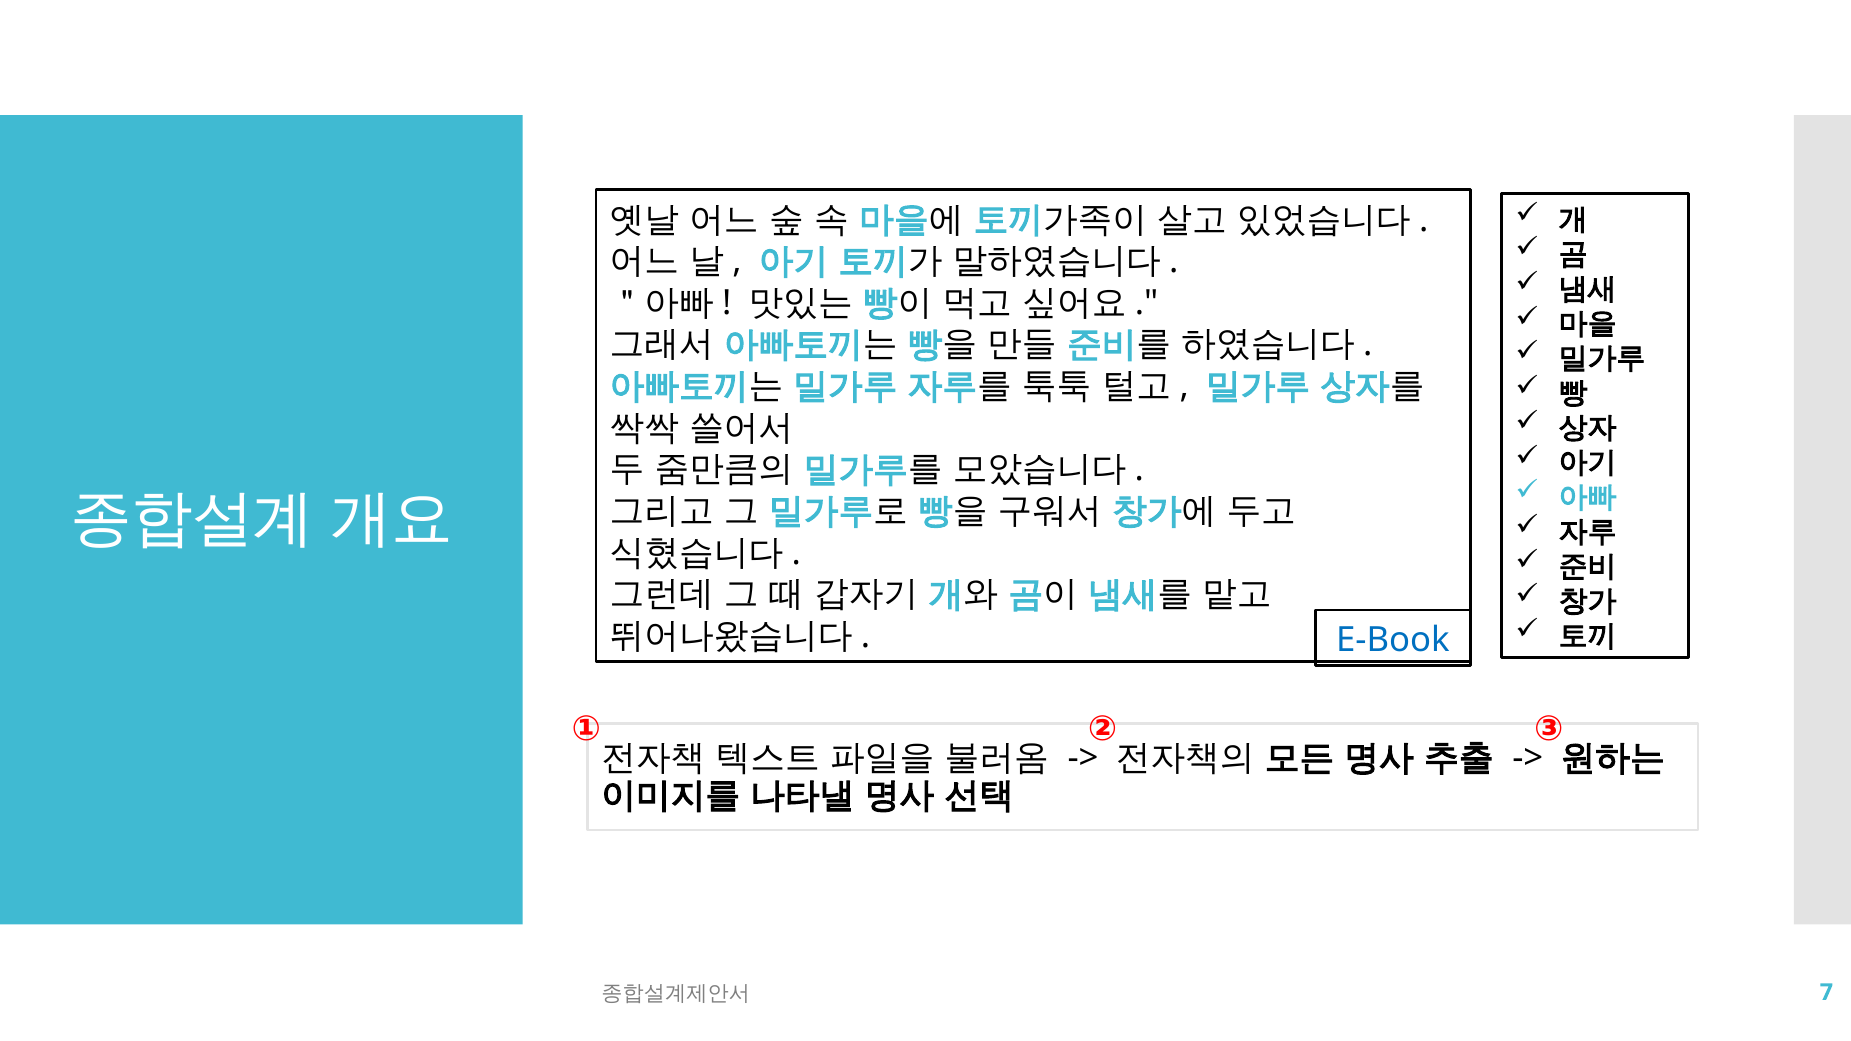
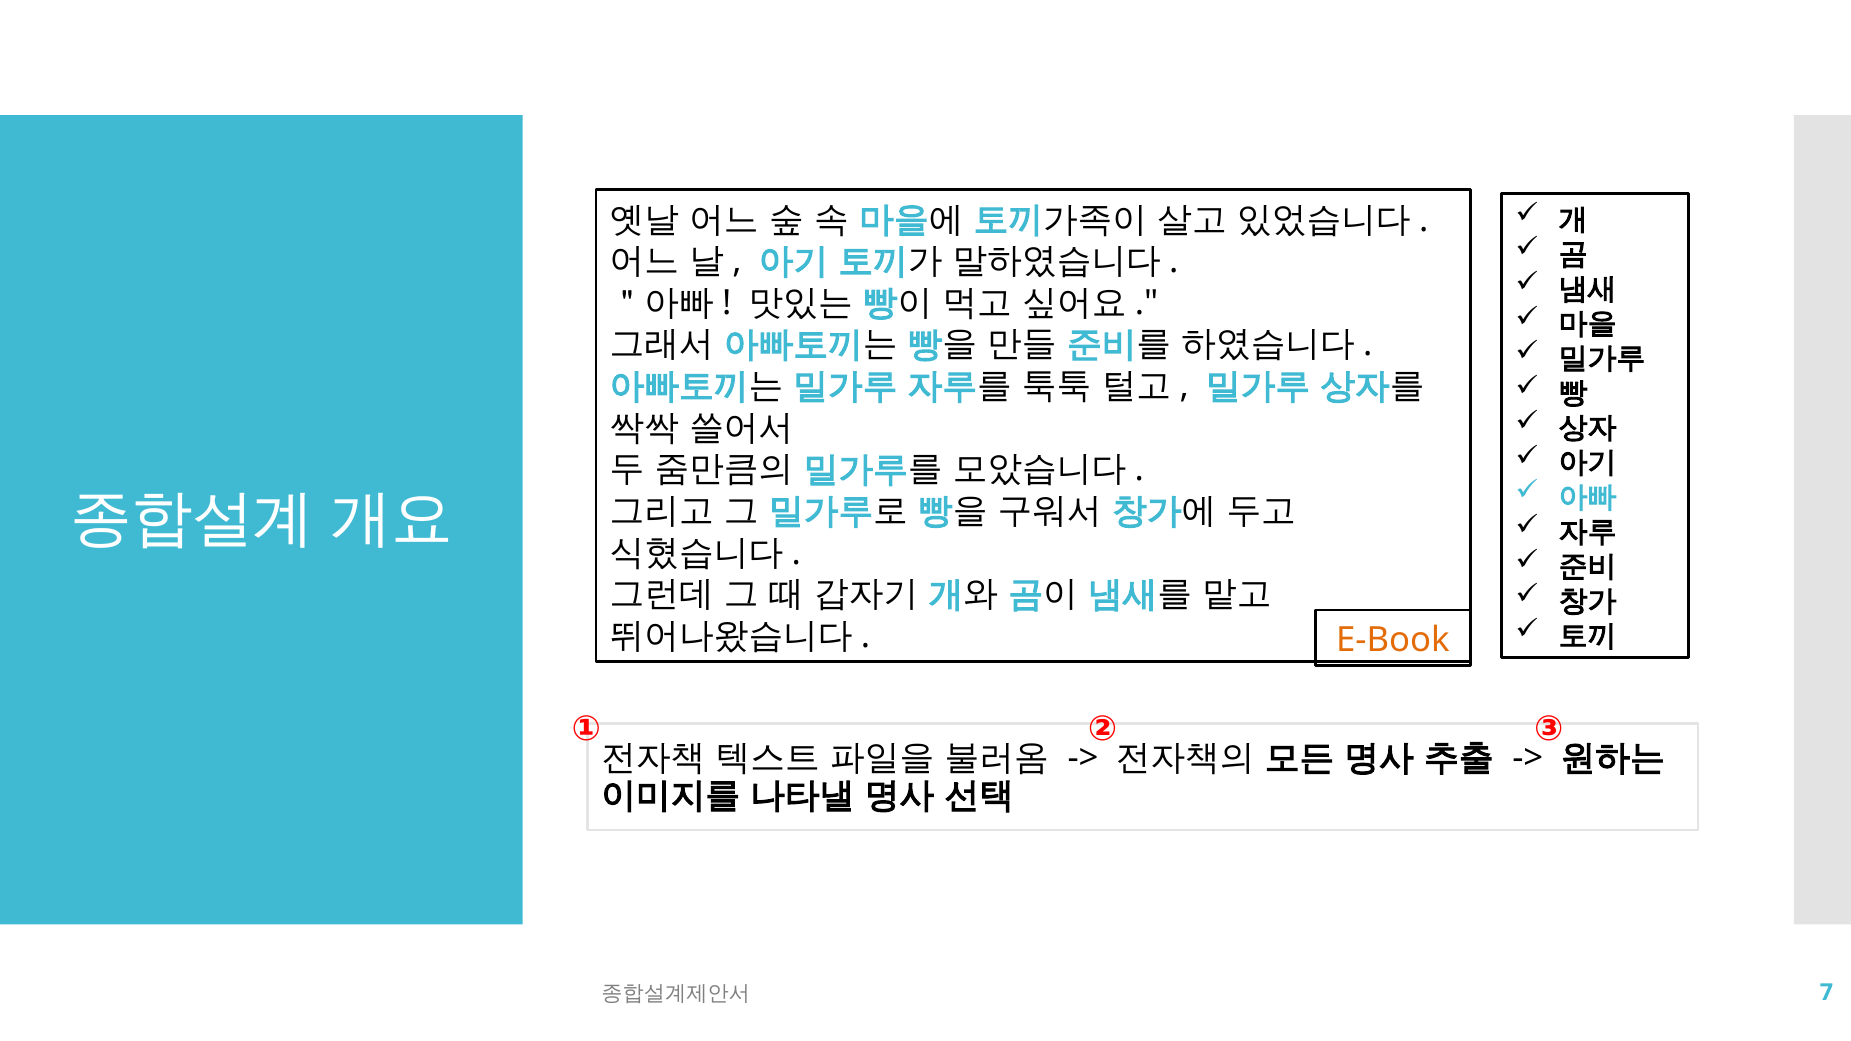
E-Book colour: blue -> orange (1393, 640)
